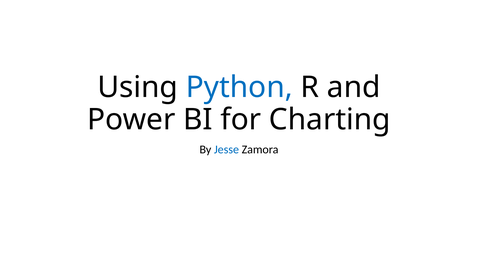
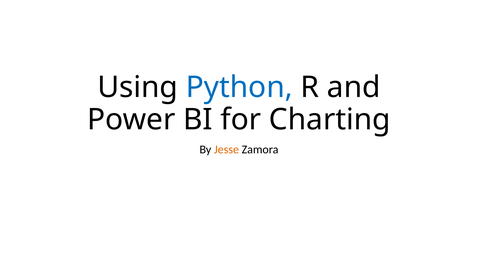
Jesse colour: blue -> orange (226, 149)
